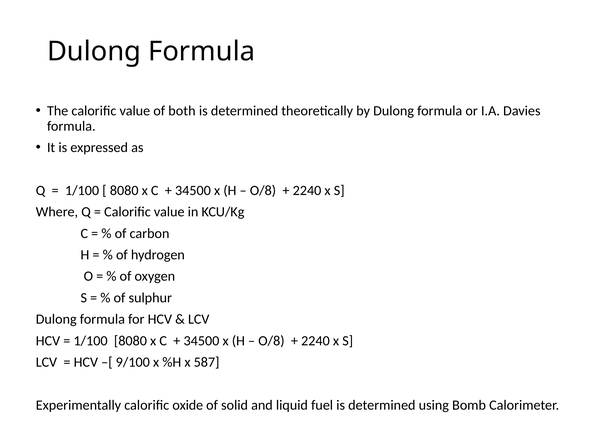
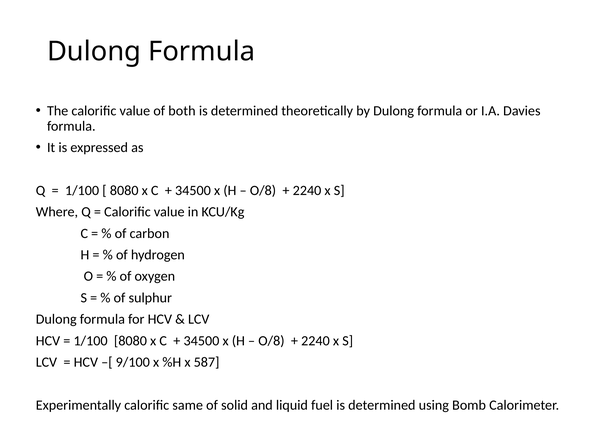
oxide: oxide -> same (188, 405)
